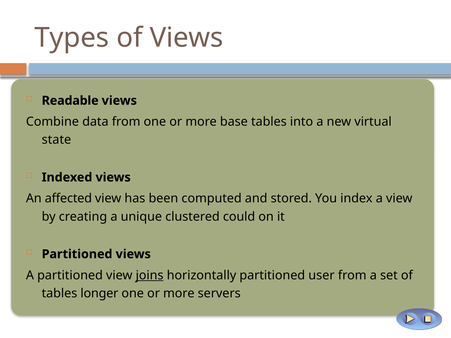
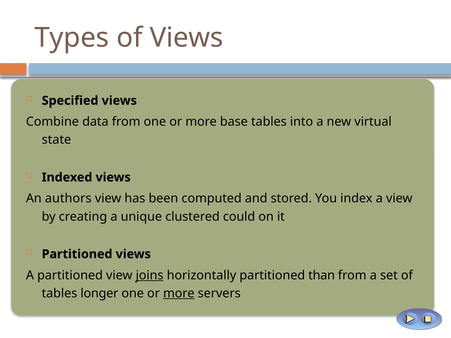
Readable: Readable -> Specified (70, 101)
affected: affected -> authors (68, 199)
user: user -> than (322, 275)
more underline: none -> present (179, 293)
